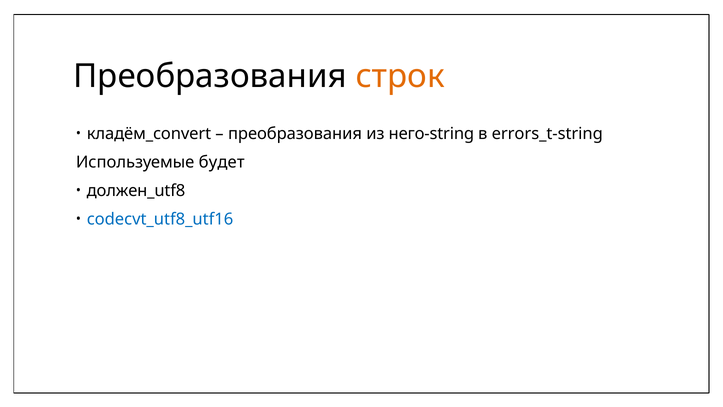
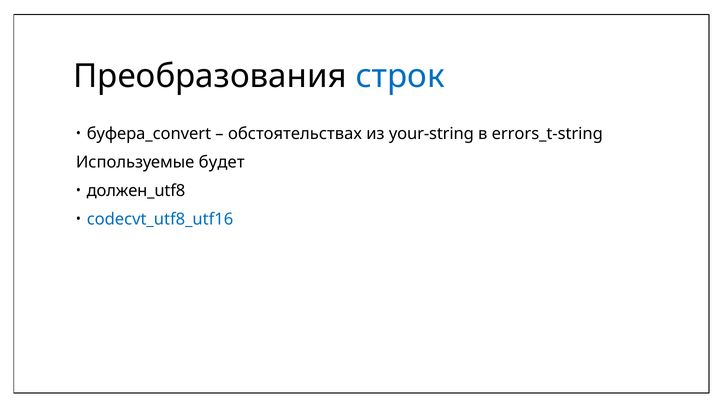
строк colour: orange -> blue (400, 76)
кладём_convert: кладём_convert -> буфера_convert (149, 134)
преобразования: преобразования -> обстоятельствах (295, 134)
него-string: него-string -> your-string (431, 134)
